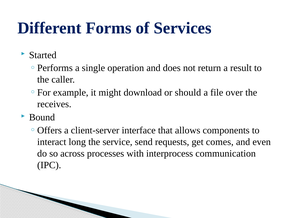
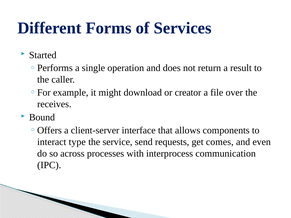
should: should -> creator (188, 93)
long: long -> type (77, 142)
